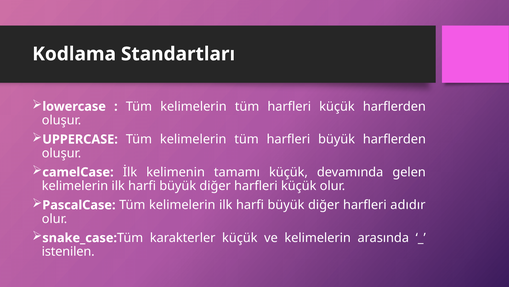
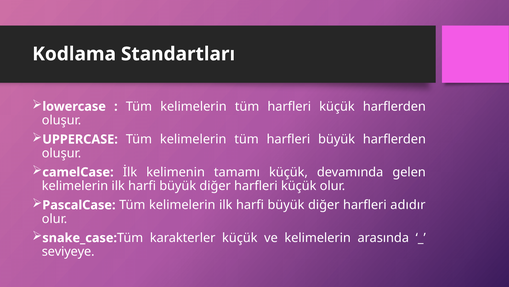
istenilen: istenilen -> seviyeye (68, 251)
